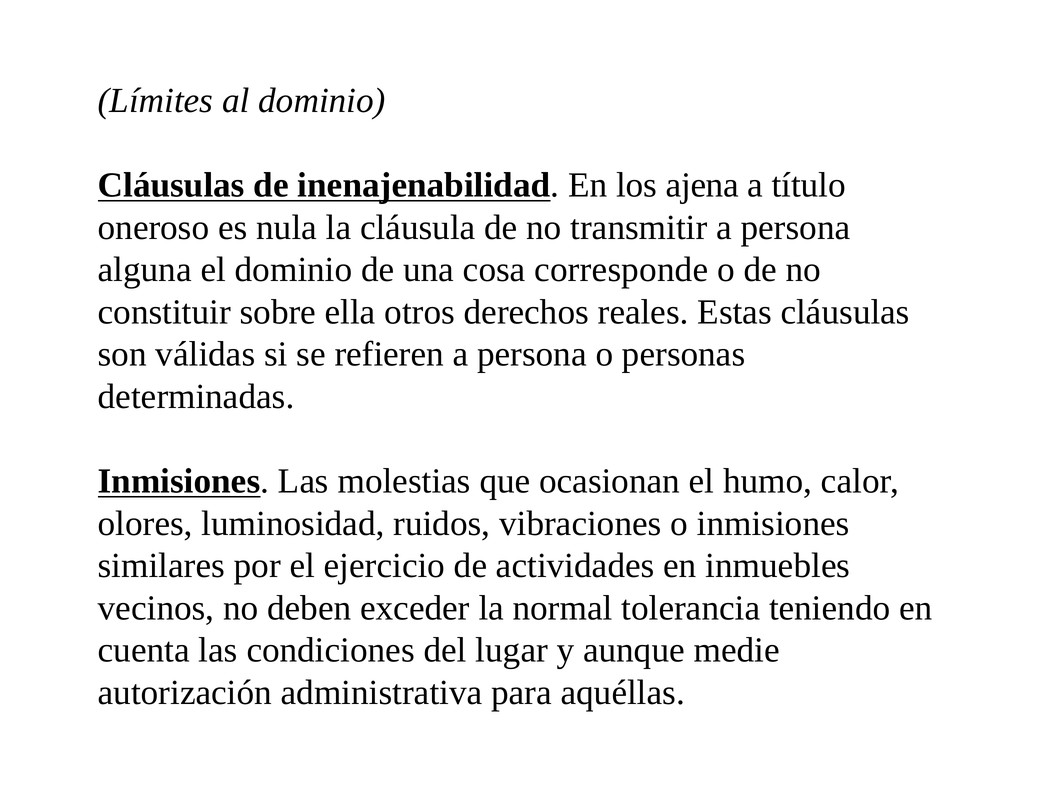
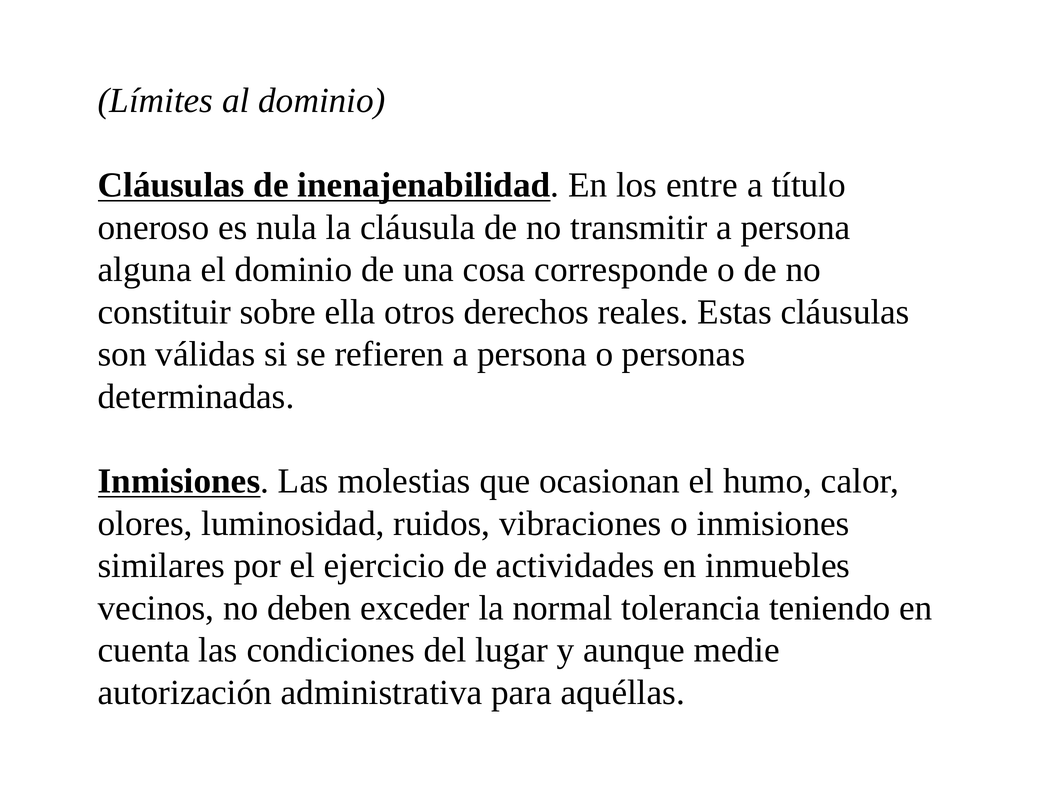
ajena: ajena -> entre (702, 185)
